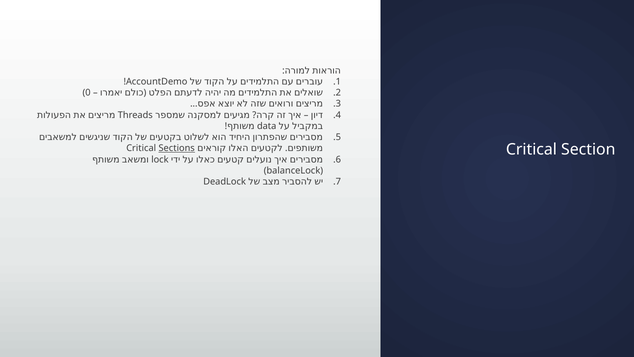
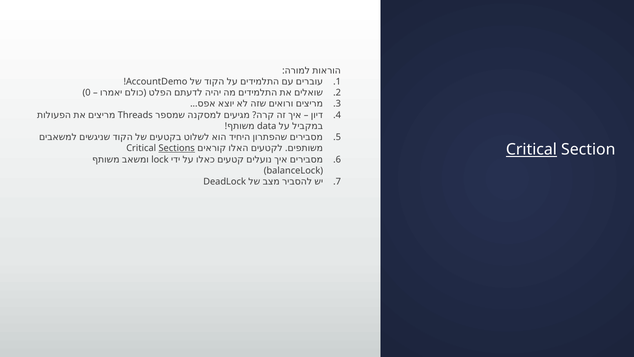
Critical underline: none -> present (531, 149)
